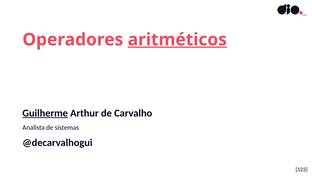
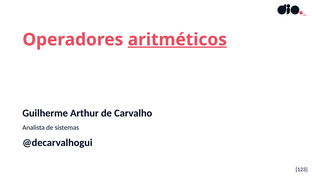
Guilherme underline: present -> none (45, 113)
